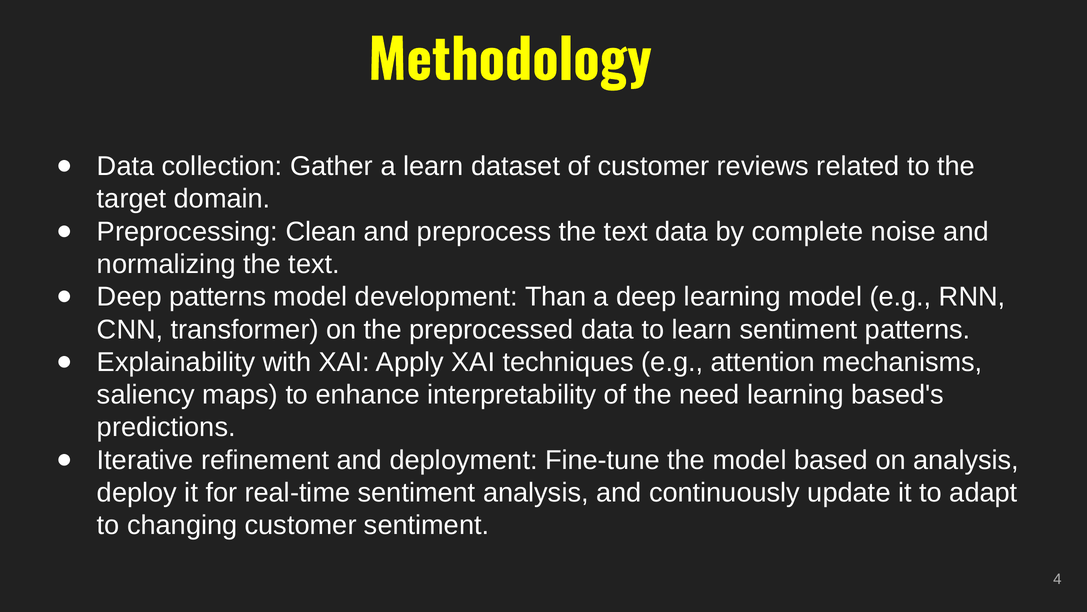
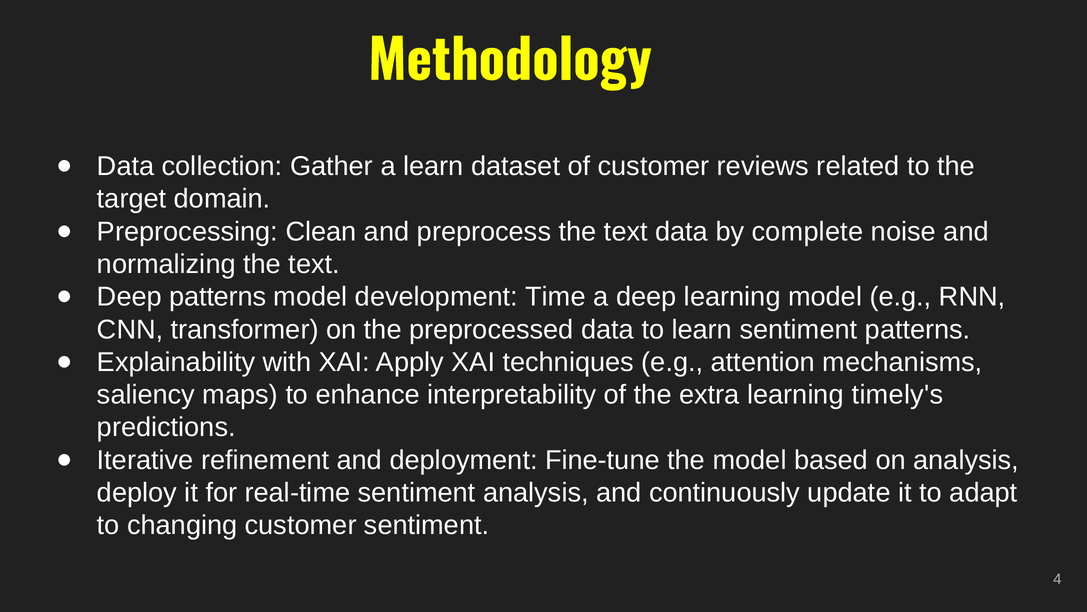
Than: Than -> Time (555, 297)
need: need -> extra (709, 395)
based's: based's -> timely's (898, 395)
